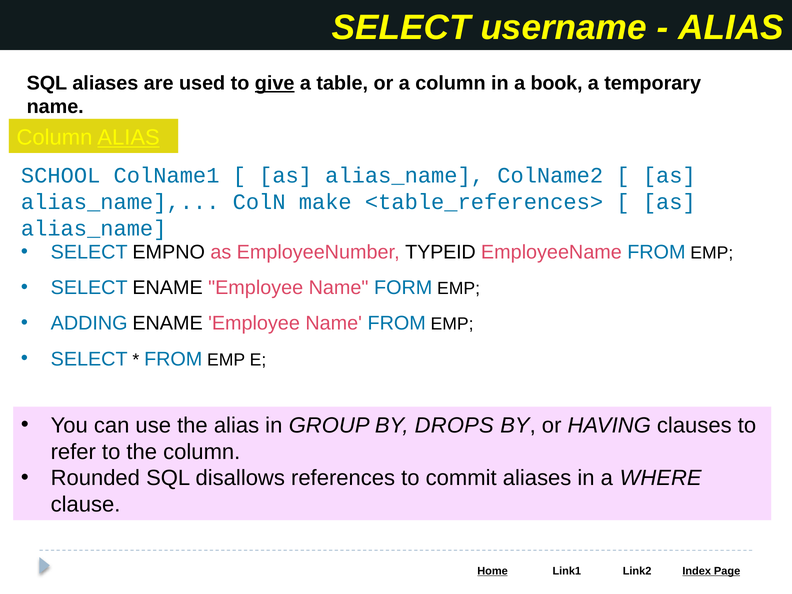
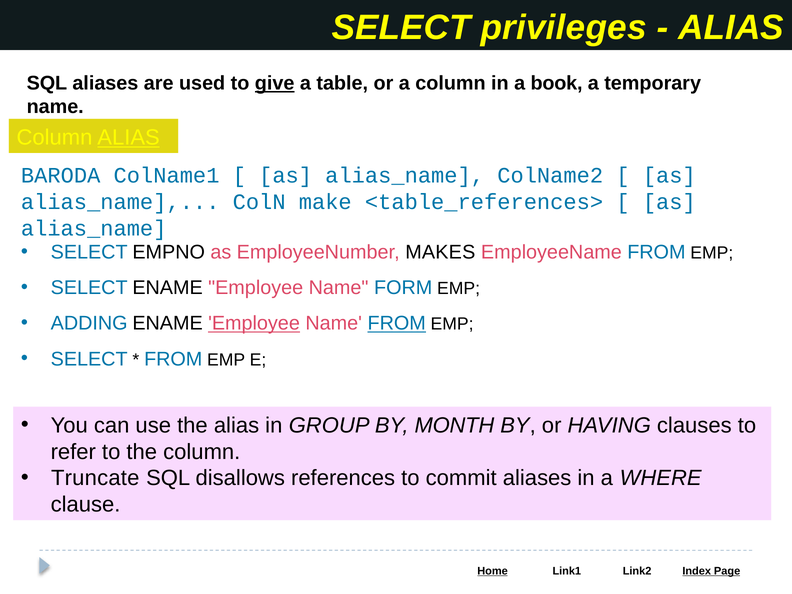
username: username -> privileges (564, 27)
SCHOOL: SCHOOL -> BARODA (61, 176)
TYPEID: TYPEID -> MAKES (440, 252)
Employee underline: none -> present (254, 323)
FROM underline: none -> present (397, 323)
DROPS: DROPS -> MONTH (454, 425)
Rounded: Rounded -> Truncate (95, 478)
